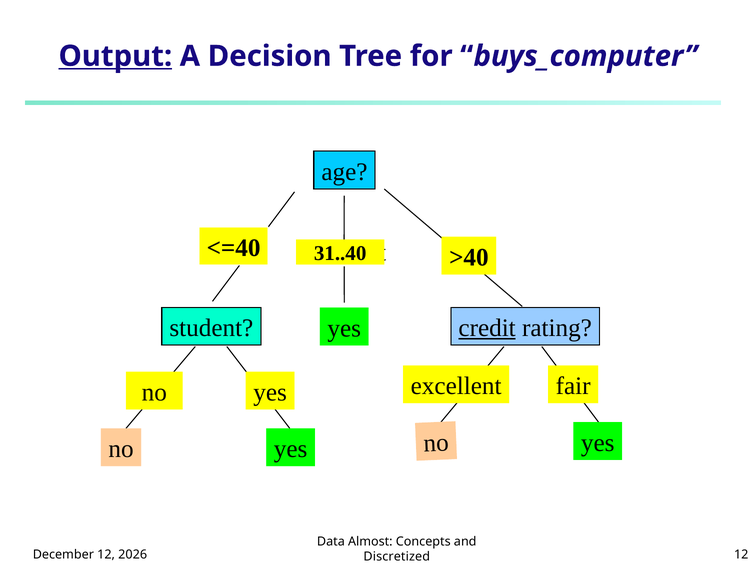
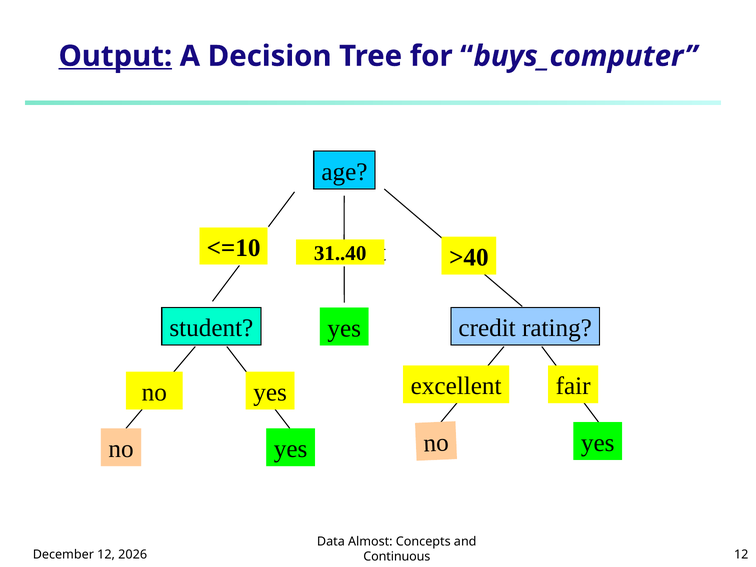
<=40: <=40 -> <=10 (234, 248)
credit underline: present -> none (487, 328)
Discretized: Discretized -> Continuous (397, 557)
